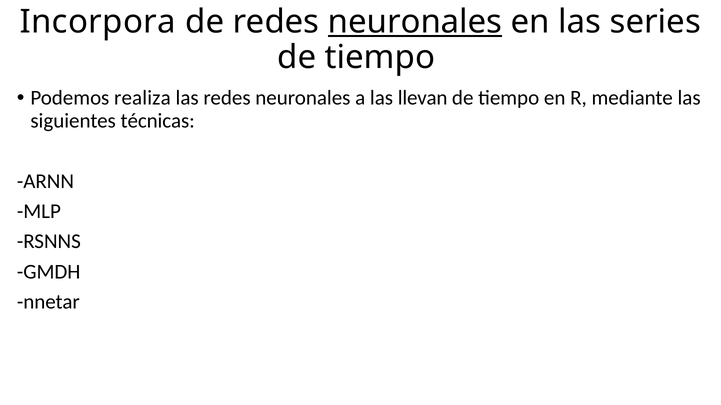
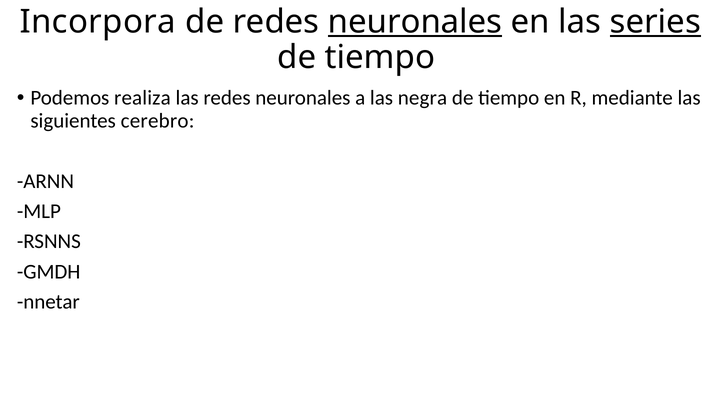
series underline: none -> present (655, 22)
llevan: llevan -> negra (422, 98)
técnicas: técnicas -> cerebro (158, 121)
